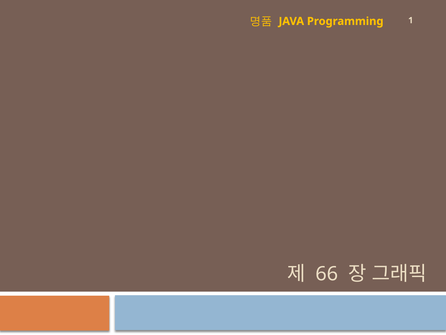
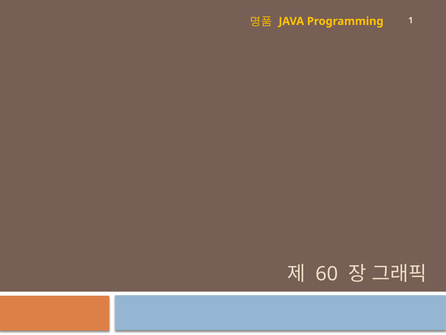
66: 66 -> 60 (327, 273)
